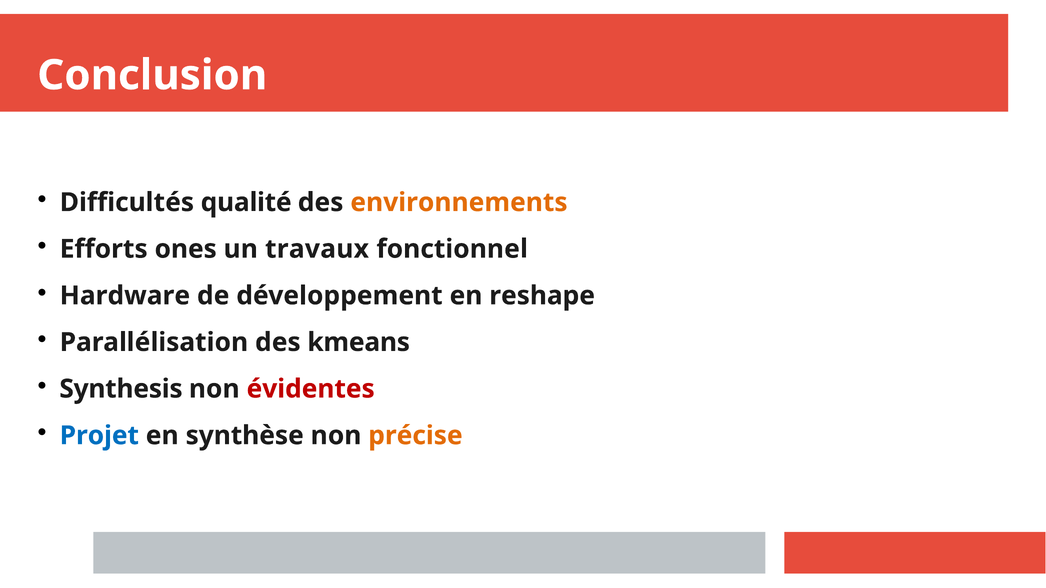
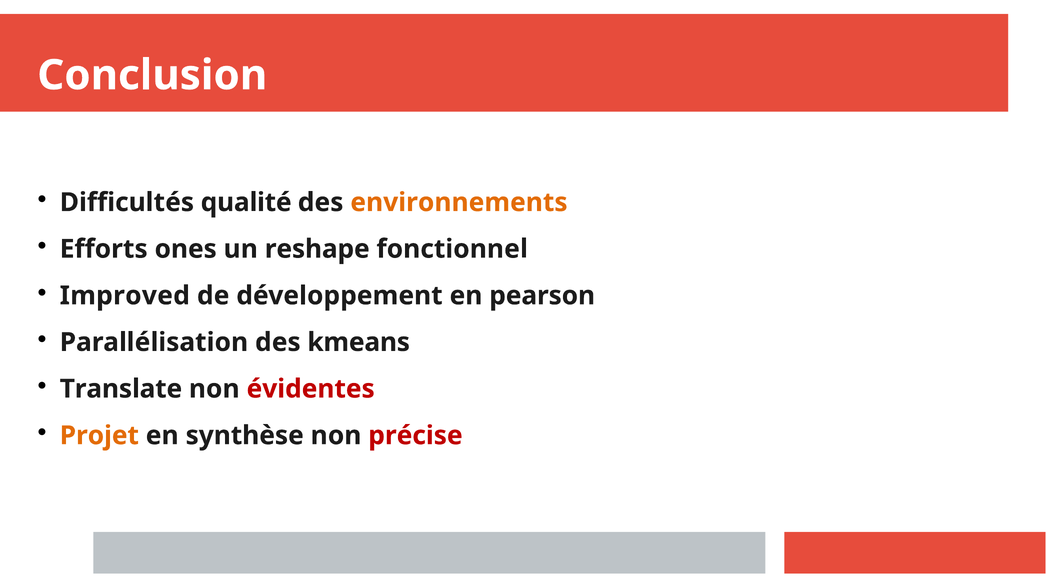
travaux: travaux -> reshape (317, 249)
Hardware: Hardware -> Improved (125, 296)
reshape: reshape -> pearson (542, 296)
Synthesis: Synthesis -> Translate (121, 389)
Projet colour: blue -> orange (99, 436)
précise colour: orange -> red (415, 436)
